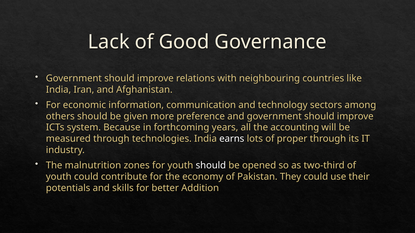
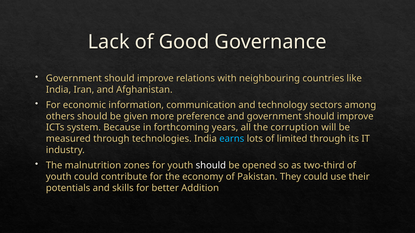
accounting: accounting -> corruption (295, 128)
earns colour: white -> light blue (232, 139)
proper: proper -> limited (292, 139)
